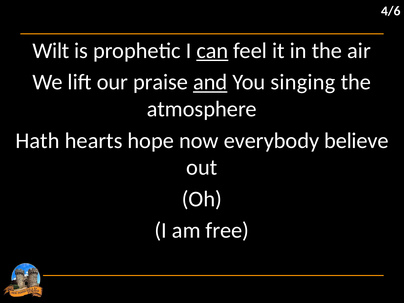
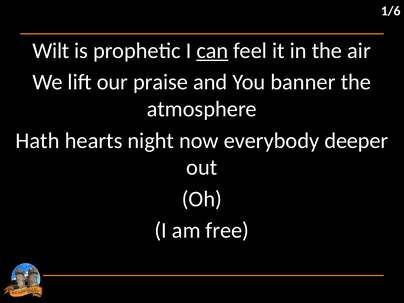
4/6: 4/6 -> 1/6 (391, 11)
and underline: present -> none (210, 82)
singing: singing -> banner (303, 82)
hope: hope -> night (151, 141)
believe: believe -> deeper (356, 141)
